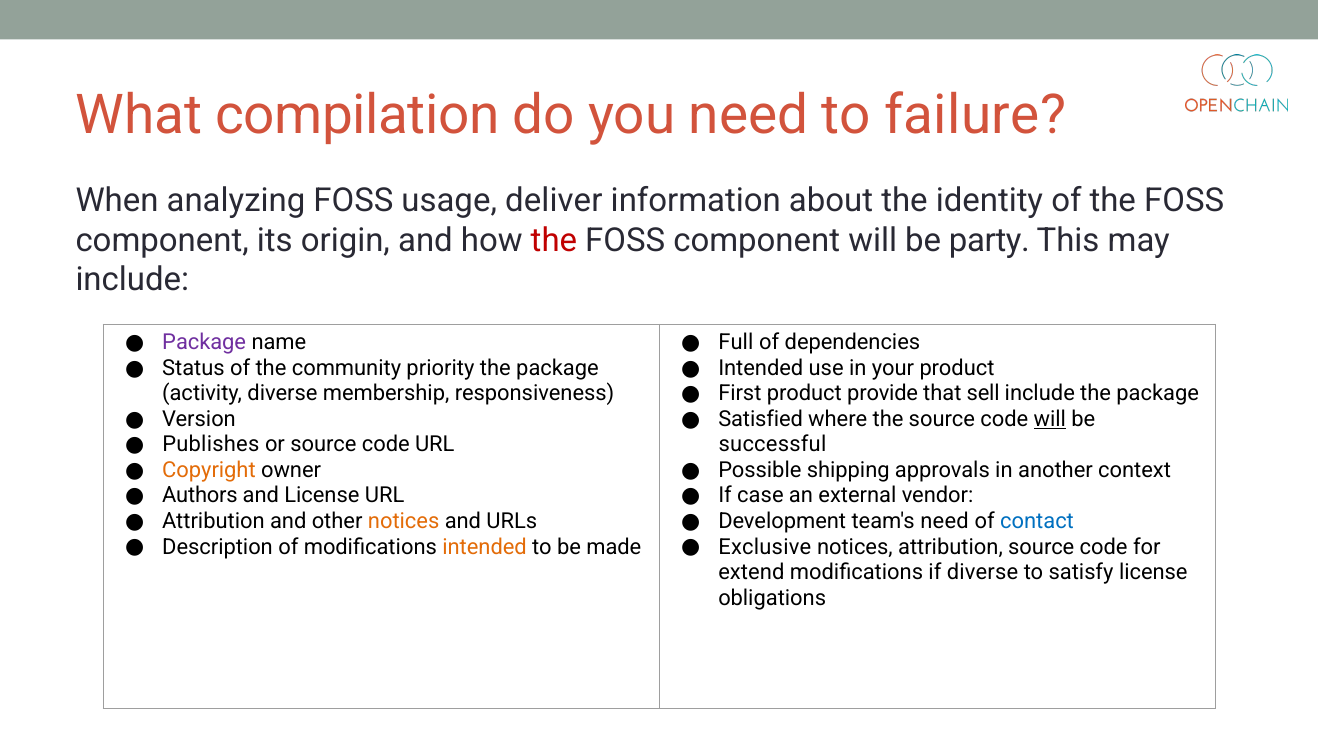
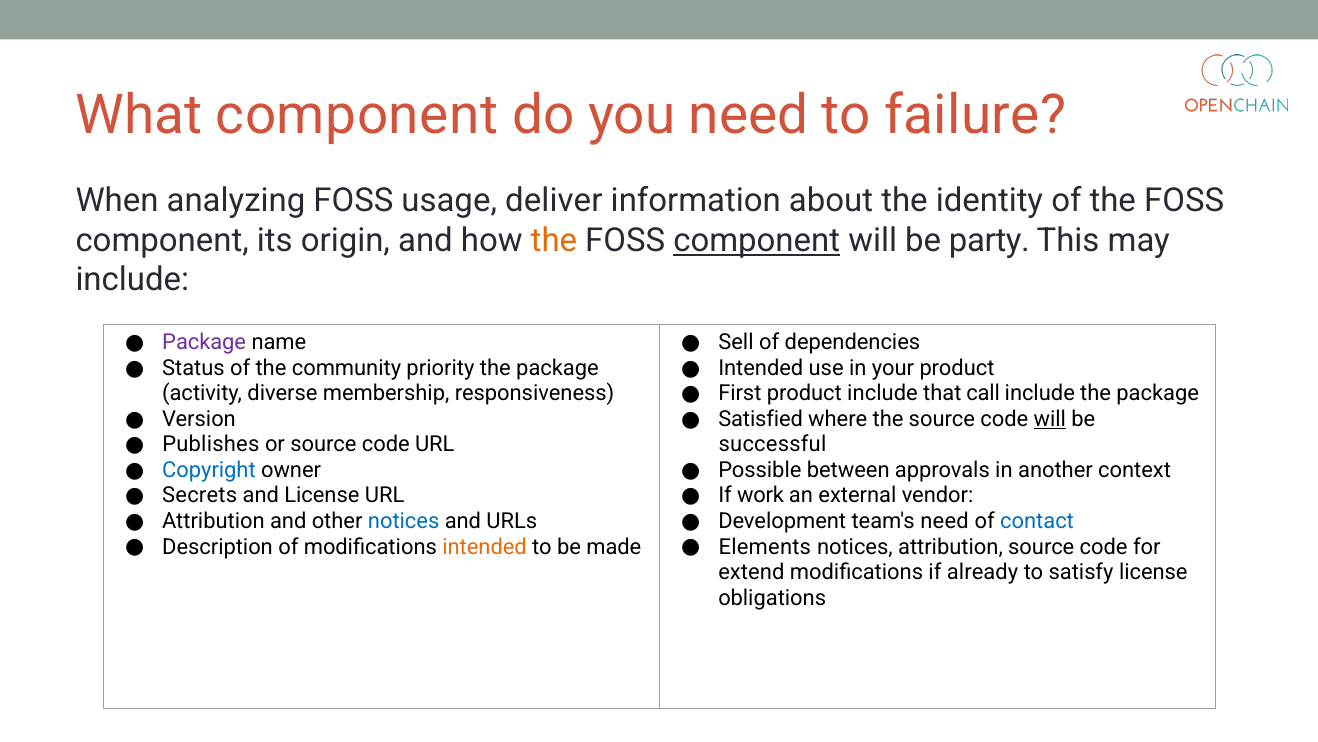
What compilation: compilation -> component (357, 115)
the colour: red -> orange (554, 240)
component underline: none -> present (757, 240)
Full: Full -> Sell (736, 342)
product provide: provide -> include (883, 393)
sell: sell -> call (983, 393)
Copyright colour: orange -> blue (209, 470)
shipping: shipping -> between (848, 470)
Authors: Authors -> Secrets (200, 495)
case: case -> work (761, 495)
notices colour: orange -> blue (404, 521)
Exclusive: Exclusive -> Elements (765, 546)
if diverse: diverse -> already (983, 572)
